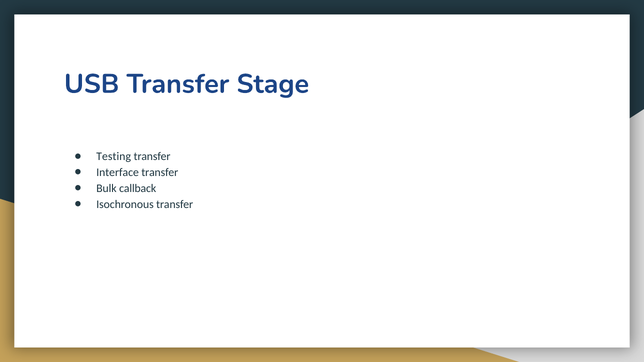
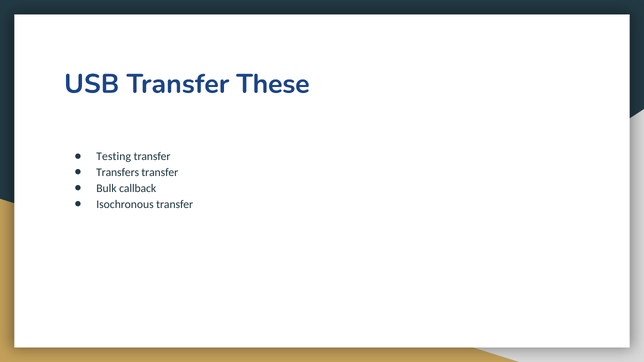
Stage: Stage -> These (273, 84)
Interface: Interface -> Transfers (118, 172)
